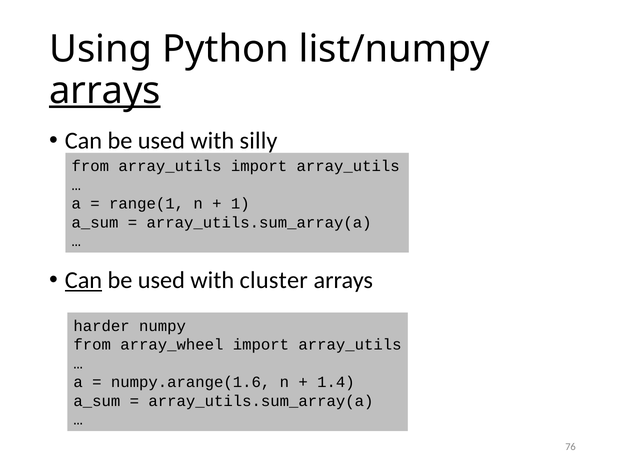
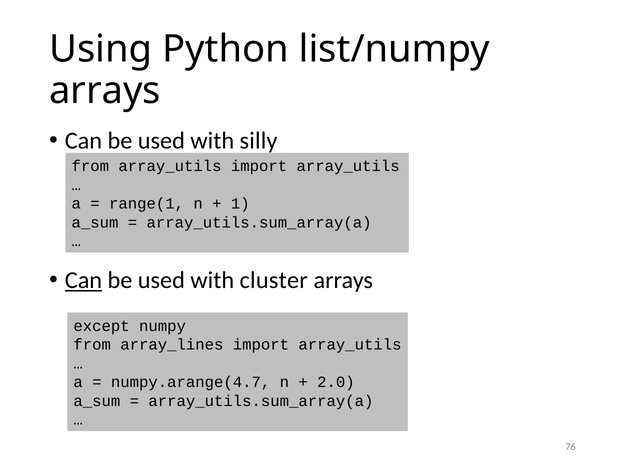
arrays underline: present -> none (105, 91)
harder: harder -> except (102, 327)
array_wheel: array_wheel -> array_lines (172, 345)
numpy.arange(1.6: numpy.arange(1.6 -> numpy.arange(4.7 (191, 383)
1.4: 1.4 -> 2.0 (336, 383)
